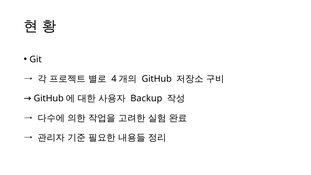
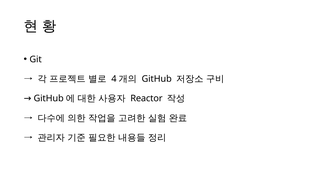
Backup: Backup -> Reactor (146, 98)
